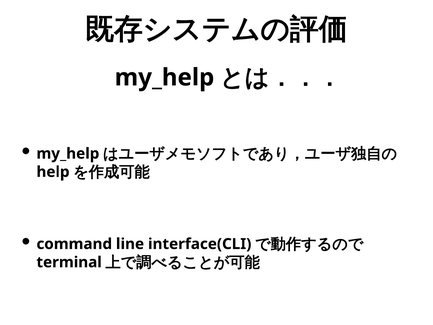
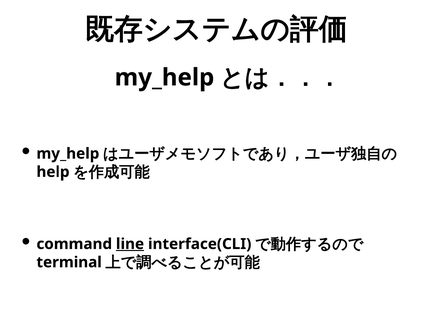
line underline: none -> present (130, 244)
